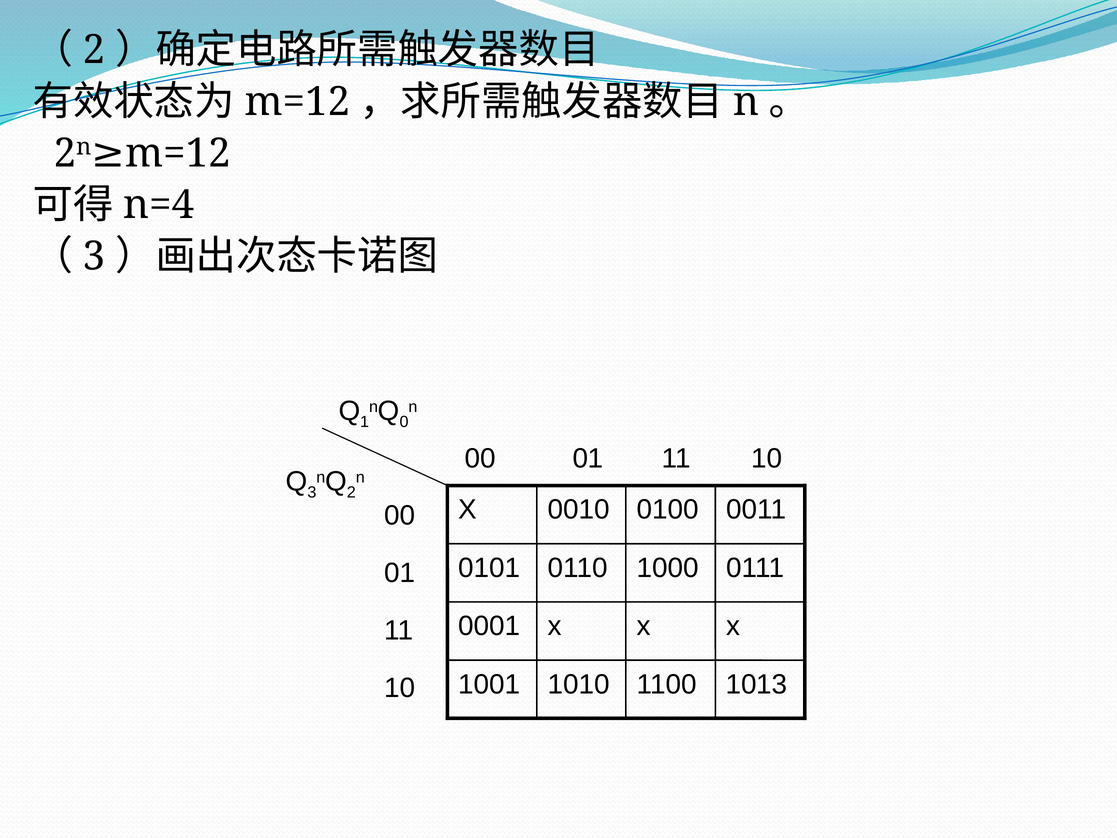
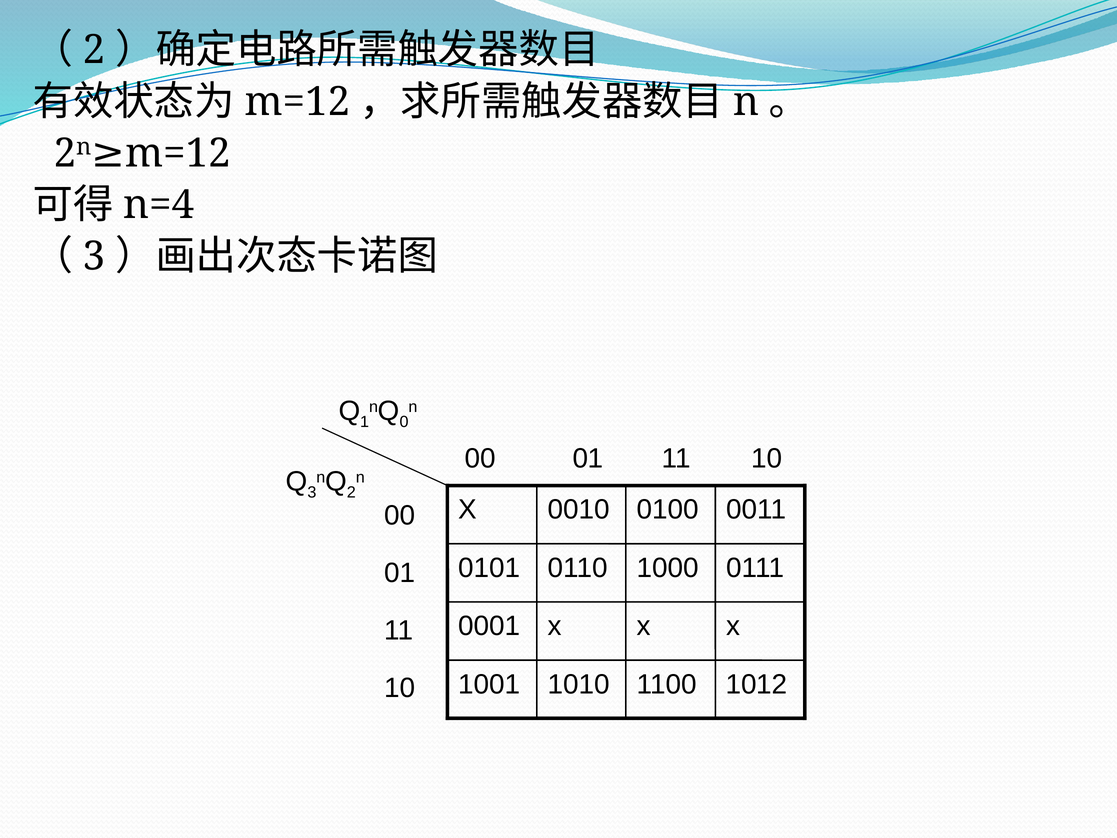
1013: 1013 -> 1012 (756, 684)
